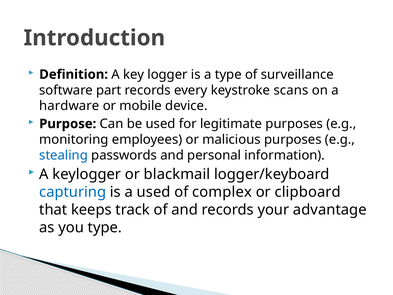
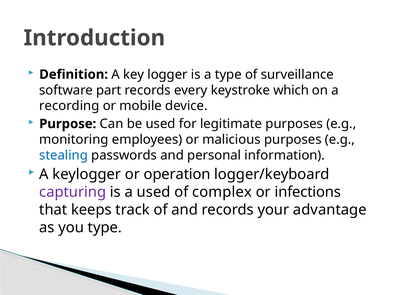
scans: scans -> which (291, 90)
hardware: hardware -> recording (69, 106)
blackmail: blackmail -> operation (177, 174)
capturing colour: blue -> purple (73, 192)
clipboard: clipboard -> infections (308, 192)
